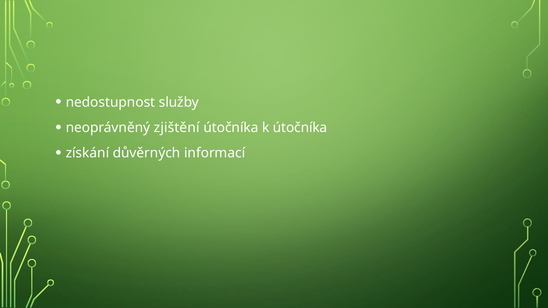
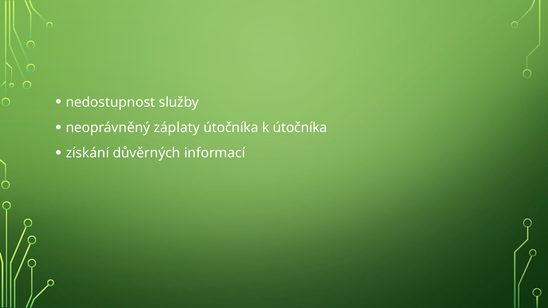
zjištění: zjištění -> záplaty (177, 128)
